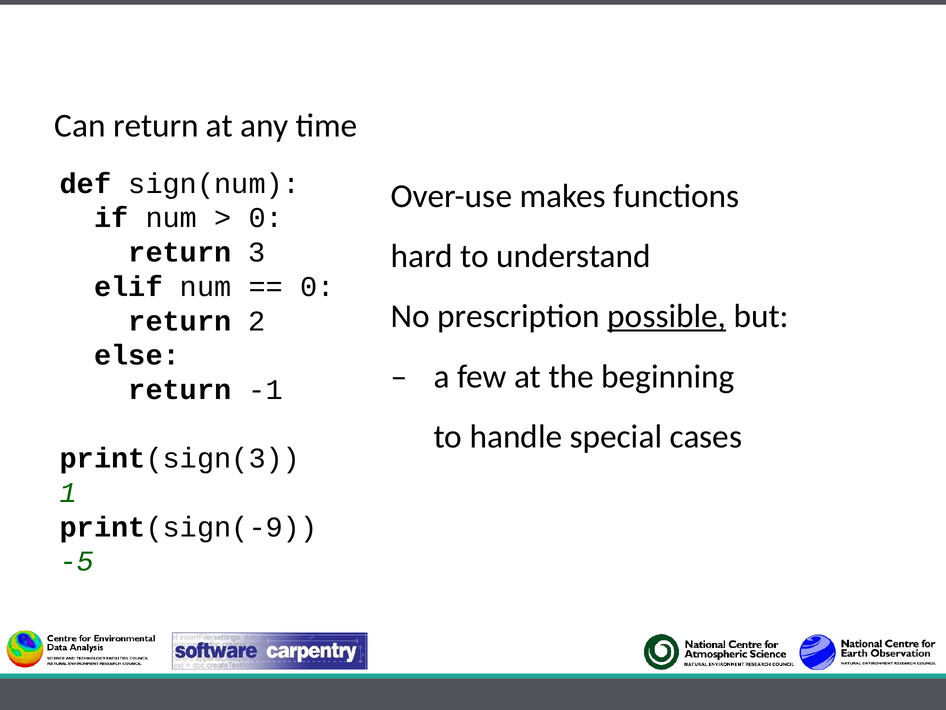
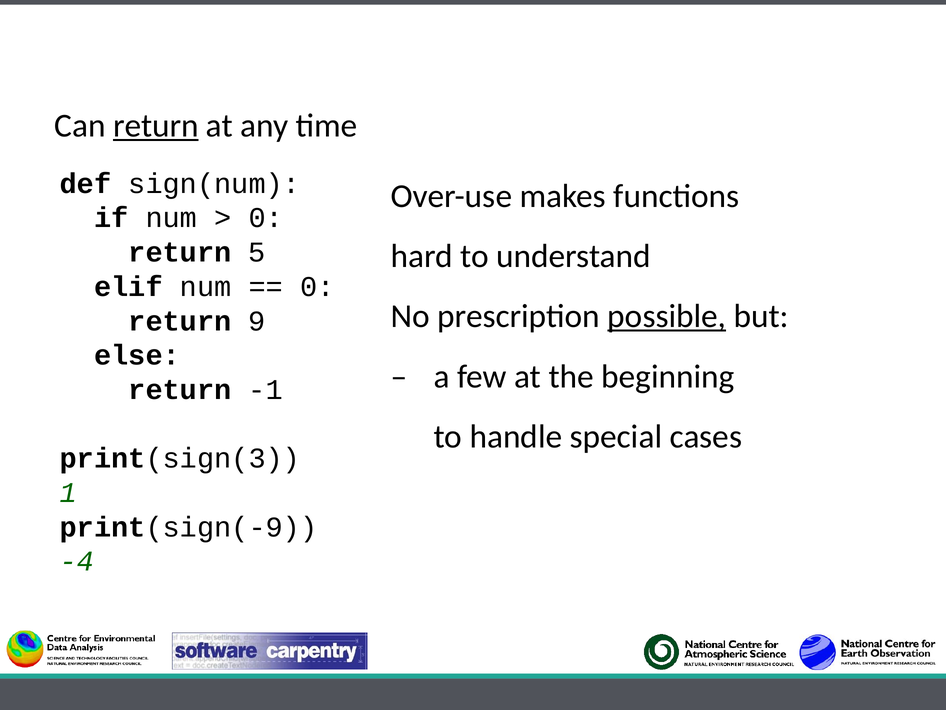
return underline: none -> present (156, 126)
3: 3 -> 5 (257, 252)
2: 2 -> 9 (257, 321)
-5: -5 -> -4 (77, 561)
